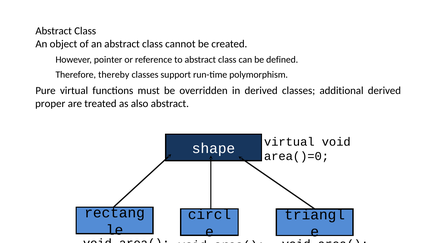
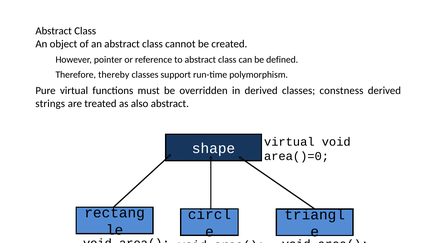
additional: additional -> constness (341, 91)
proper: proper -> strings (50, 104)
